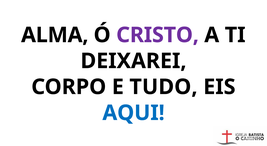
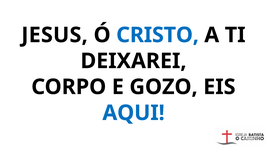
ALMA: ALMA -> JESUS (55, 35)
CRISTO colour: purple -> blue (158, 35)
TUDO: TUDO -> GOZO (164, 87)
